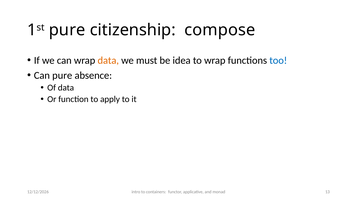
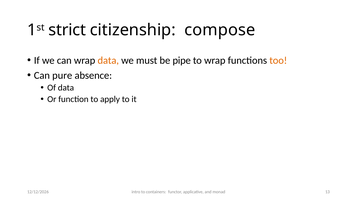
1st pure: pure -> strict (67, 30)
idea: idea -> pipe (182, 60)
too colour: blue -> orange (278, 60)
